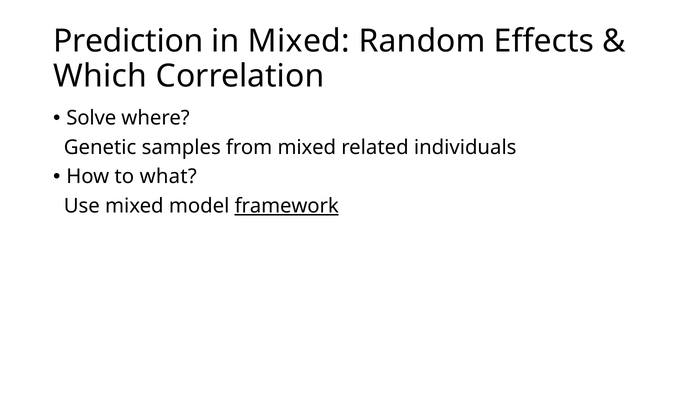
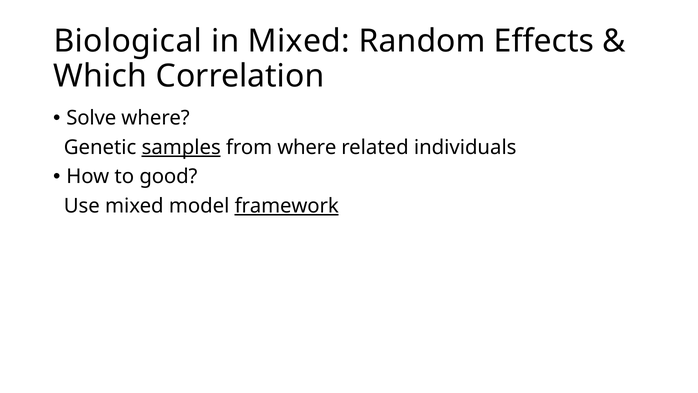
Prediction: Prediction -> Biological (128, 41)
samples underline: none -> present (181, 147)
from mixed: mixed -> where (307, 147)
what: what -> good (168, 177)
